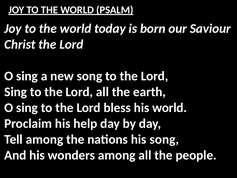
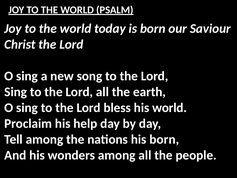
his song: song -> born (164, 139)
